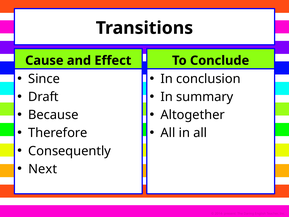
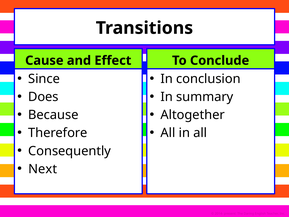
Draft: Draft -> Does (43, 97)
